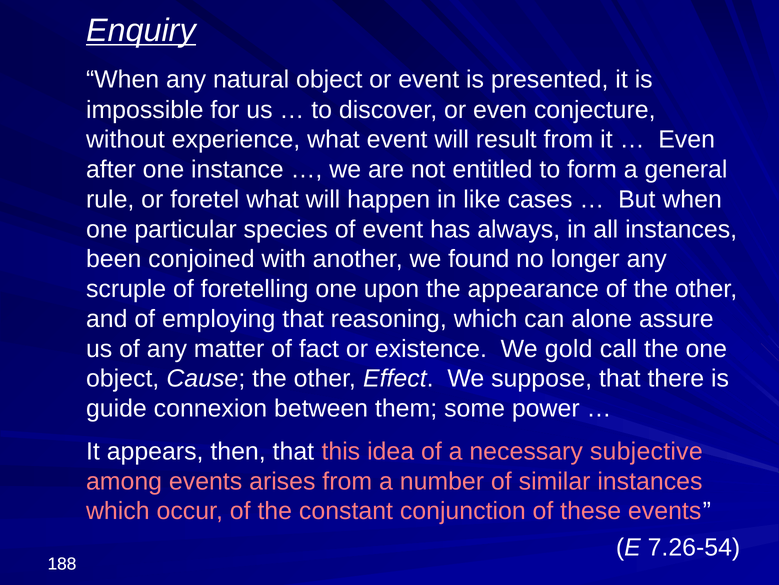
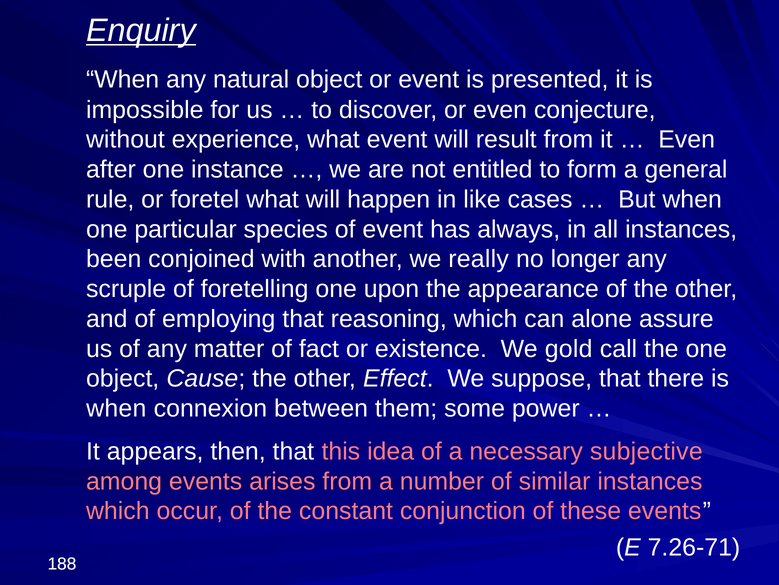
found: found -> really (479, 259)
guide: guide -> when (116, 408)
7.26-54: 7.26-54 -> 7.26-71 (694, 547)
